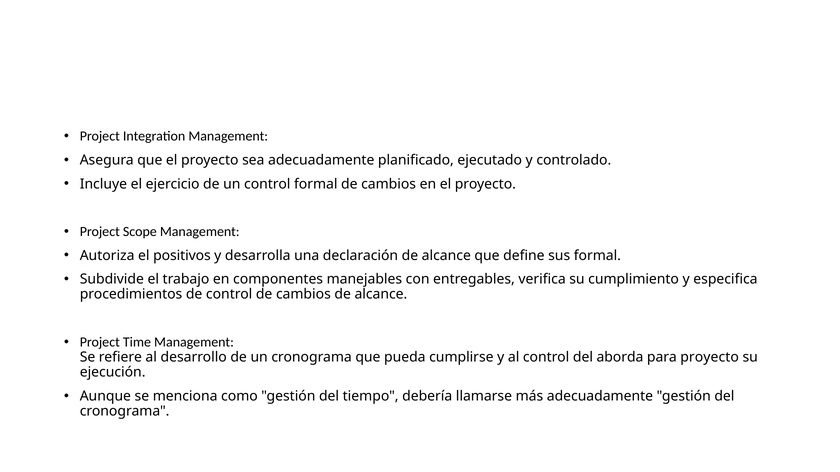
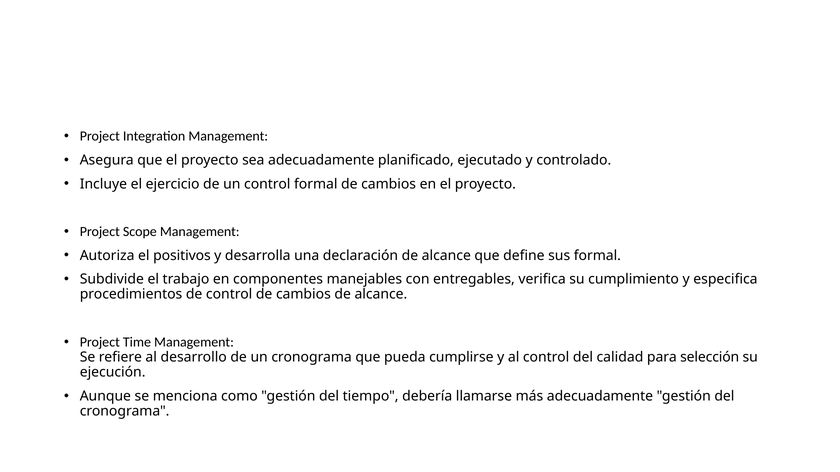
aborda: aborda -> calidad (620, 357)
para proyecto: proyecto -> selección (710, 357)
